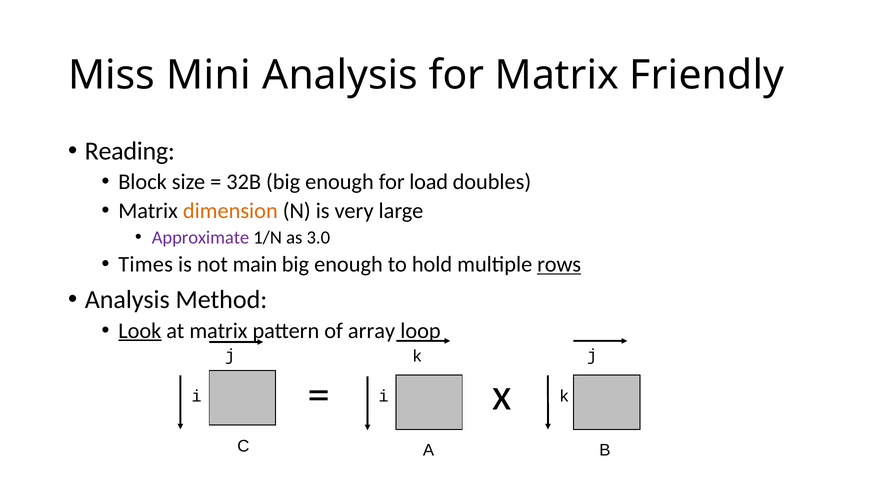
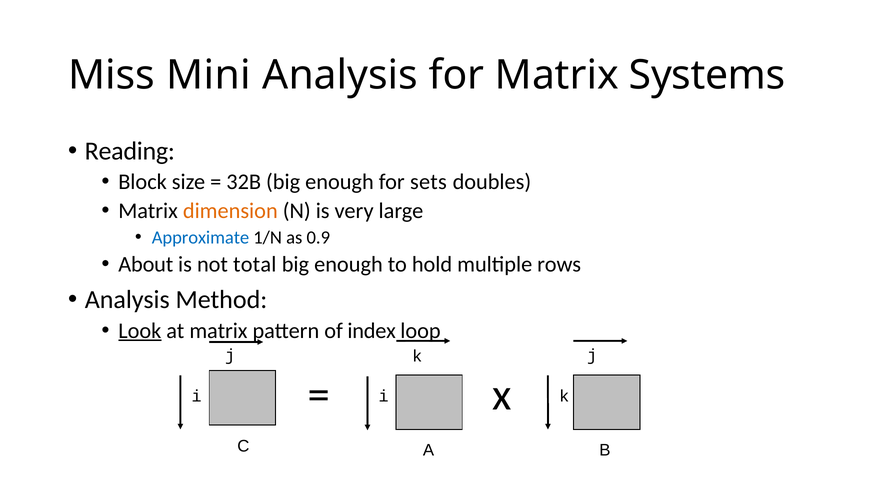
Friendly: Friendly -> Systems (707, 75)
load: load -> sets (428, 182)
Approximate colour: purple -> blue (200, 237)
3.0: 3.0 -> 0.9 (318, 237)
Times: Times -> About (146, 264)
main: main -> total (255, 264)
rows underline: present -> none (559, 264)
array: array -> index (372, 330)
